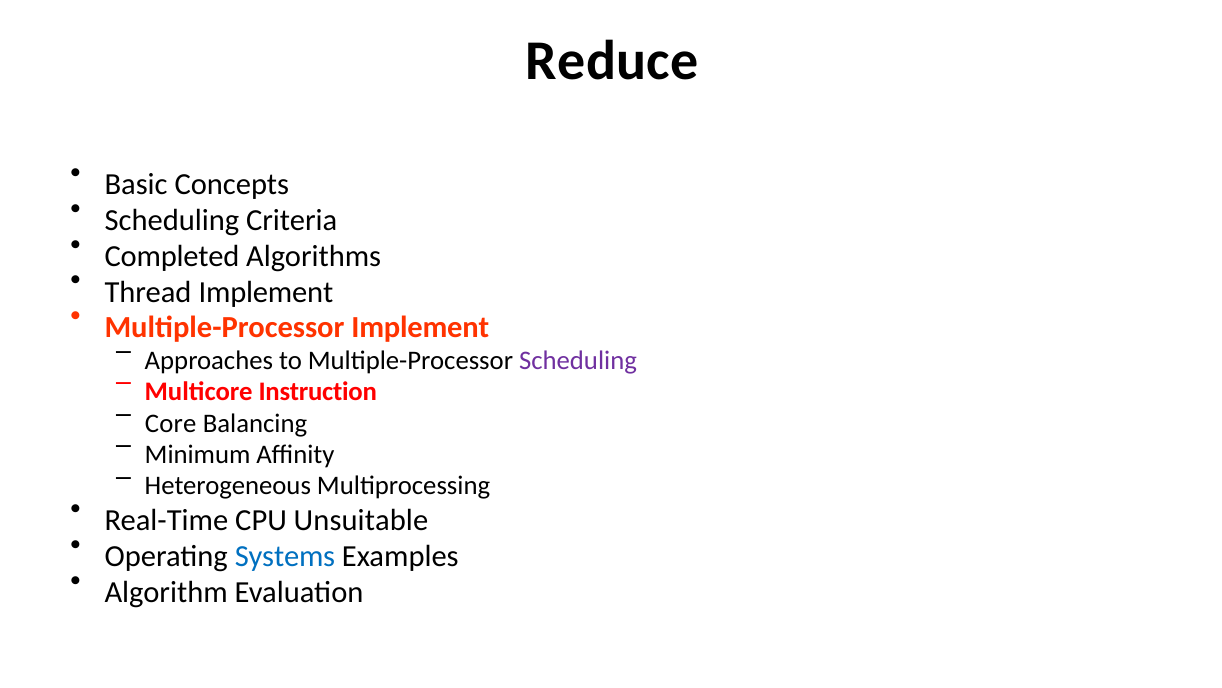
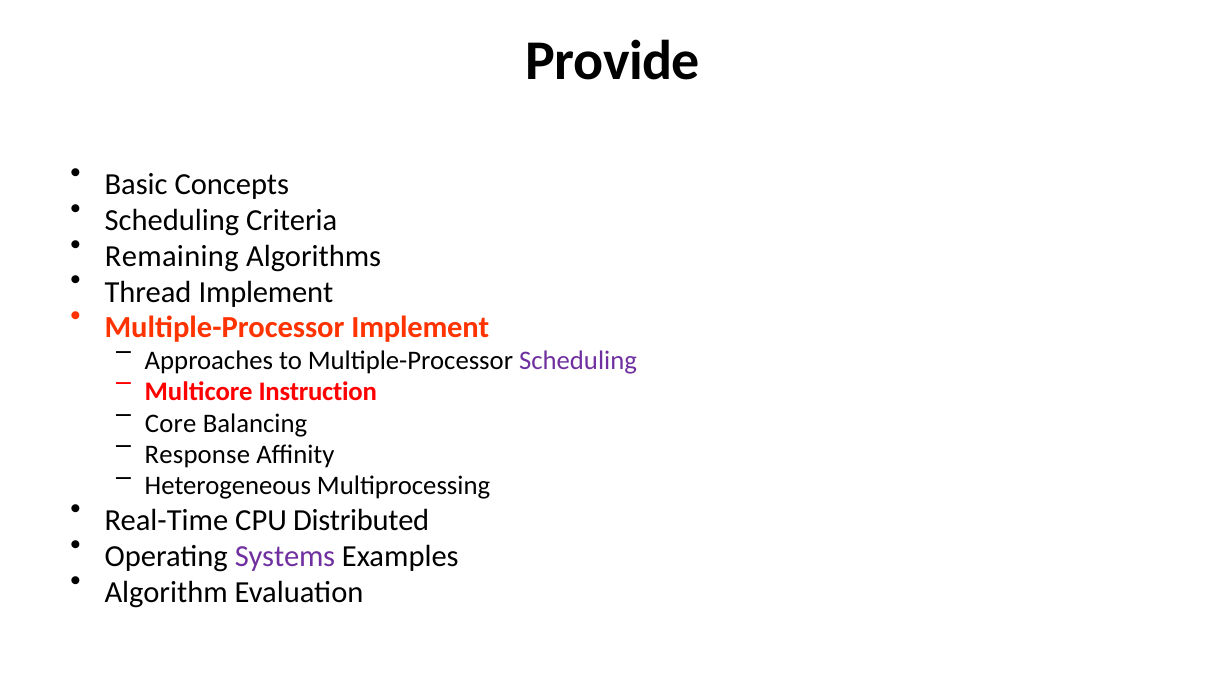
Reduce: Reduce -> Provide (613, 61)
Completed: Completed -> Remaining (172, 256)
Minimum: Minimum -> Response (197, 454)
Unsuitable: Unsuitable -> Distributed (361, 520)
Systems colour: blue -> purple (285, 556)
